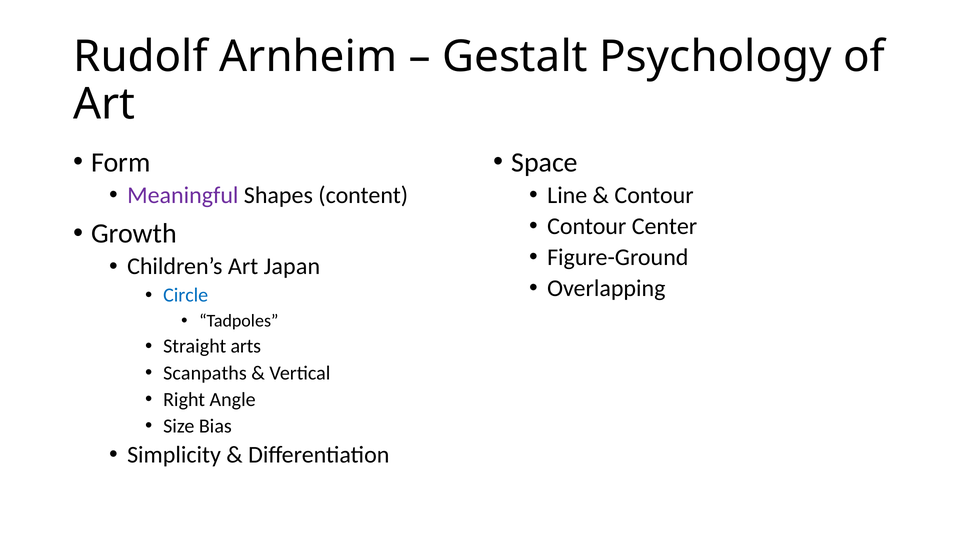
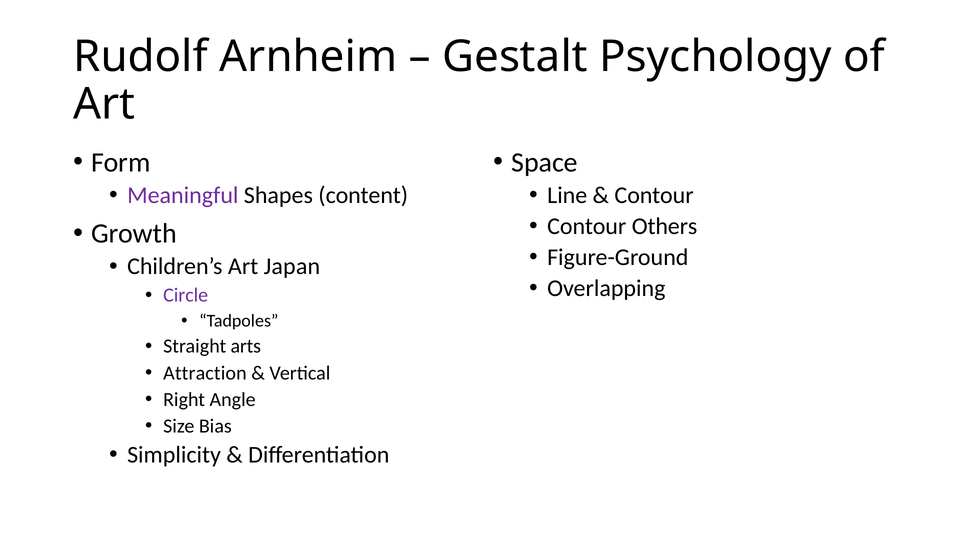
Center: Center -> Others (665, 226)
Circle colour: blue -> purple (186, 295)
Scanpaths: Scanpaths -> Attraction (205, 373)
